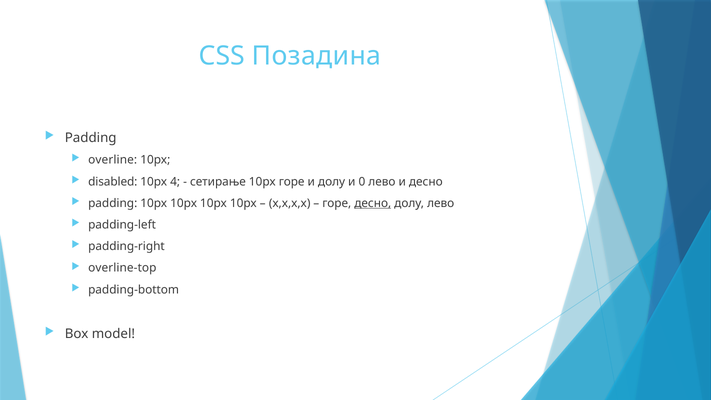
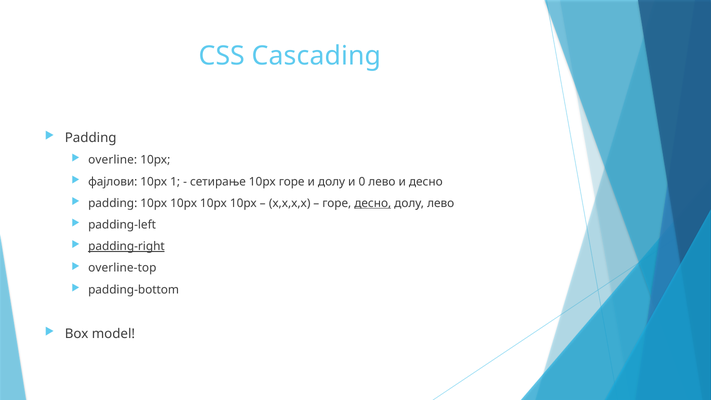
Позадина: Позадина -> Cascading (317, 56)
disabled: disabled -> фајлови (113, 182)
4: 4 -> 1 (175, 182)
padding-right underline: none -> present (126, 246)
